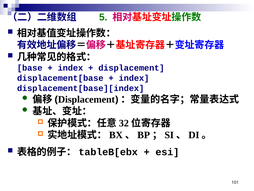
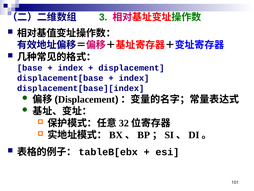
5: 5 -> 3 (103, 17)
